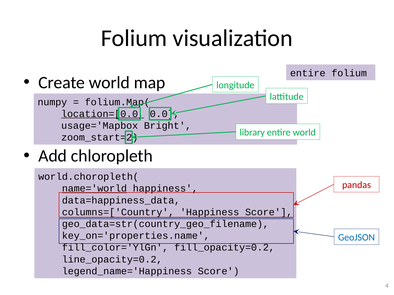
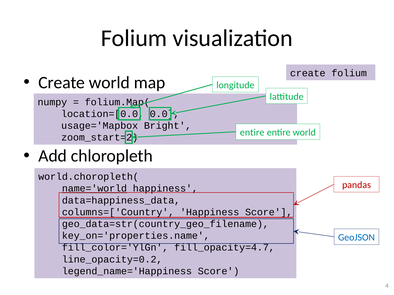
entire: entire -> create (308, 73)
location=[0.0 underline: present -> none (103, 114)
library: library -> entire (252, 133)
fill_opacity=0.2: fill_opacity=0.2 -> fill_opacity=4.7 (224, 248)
